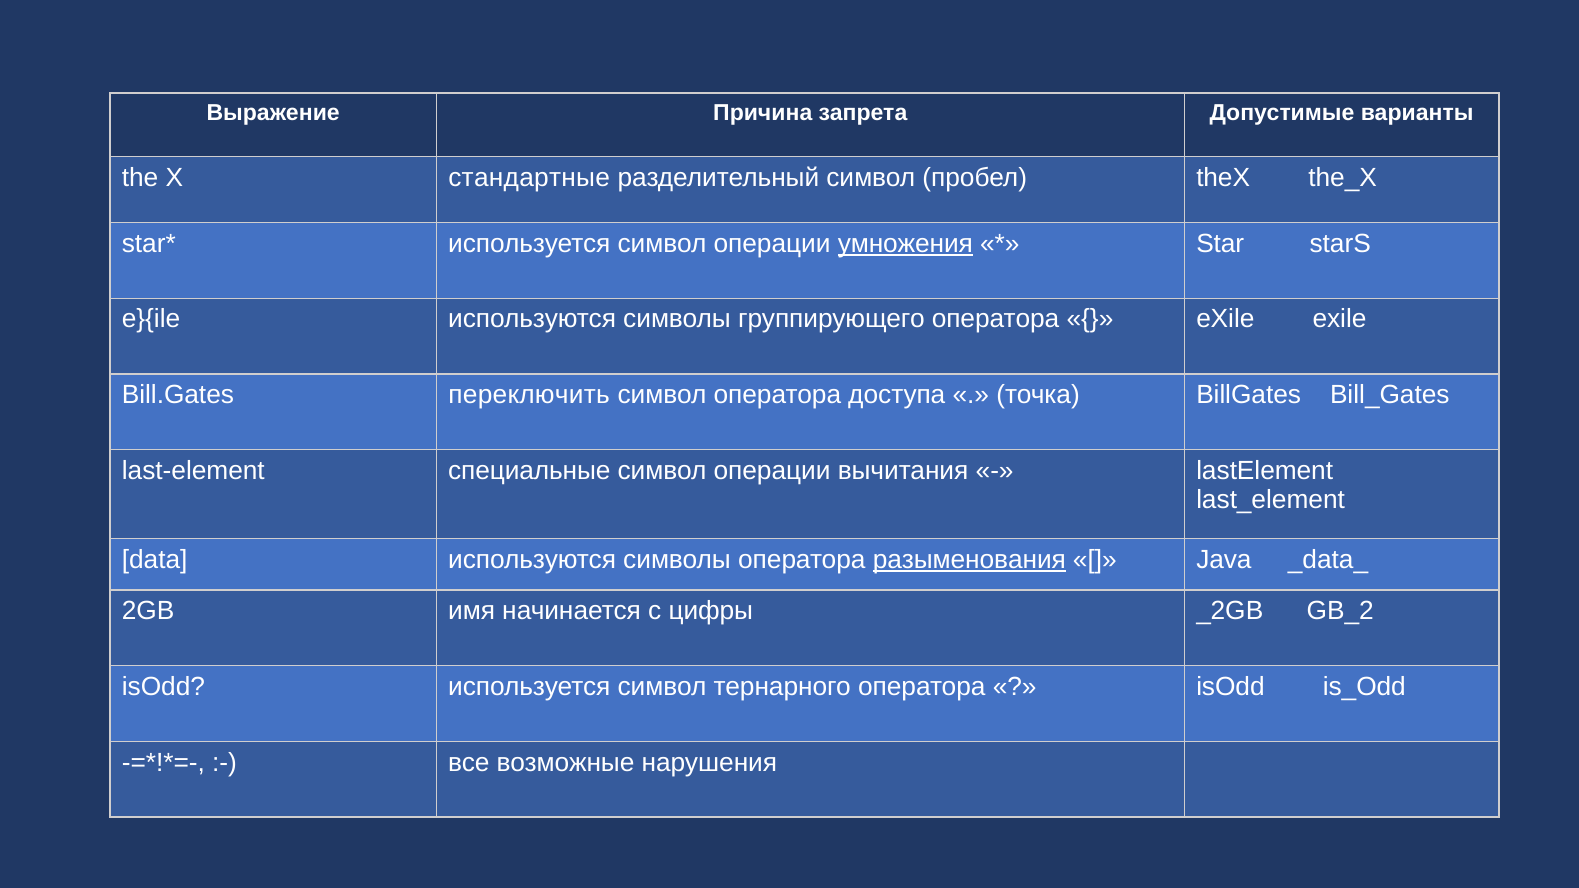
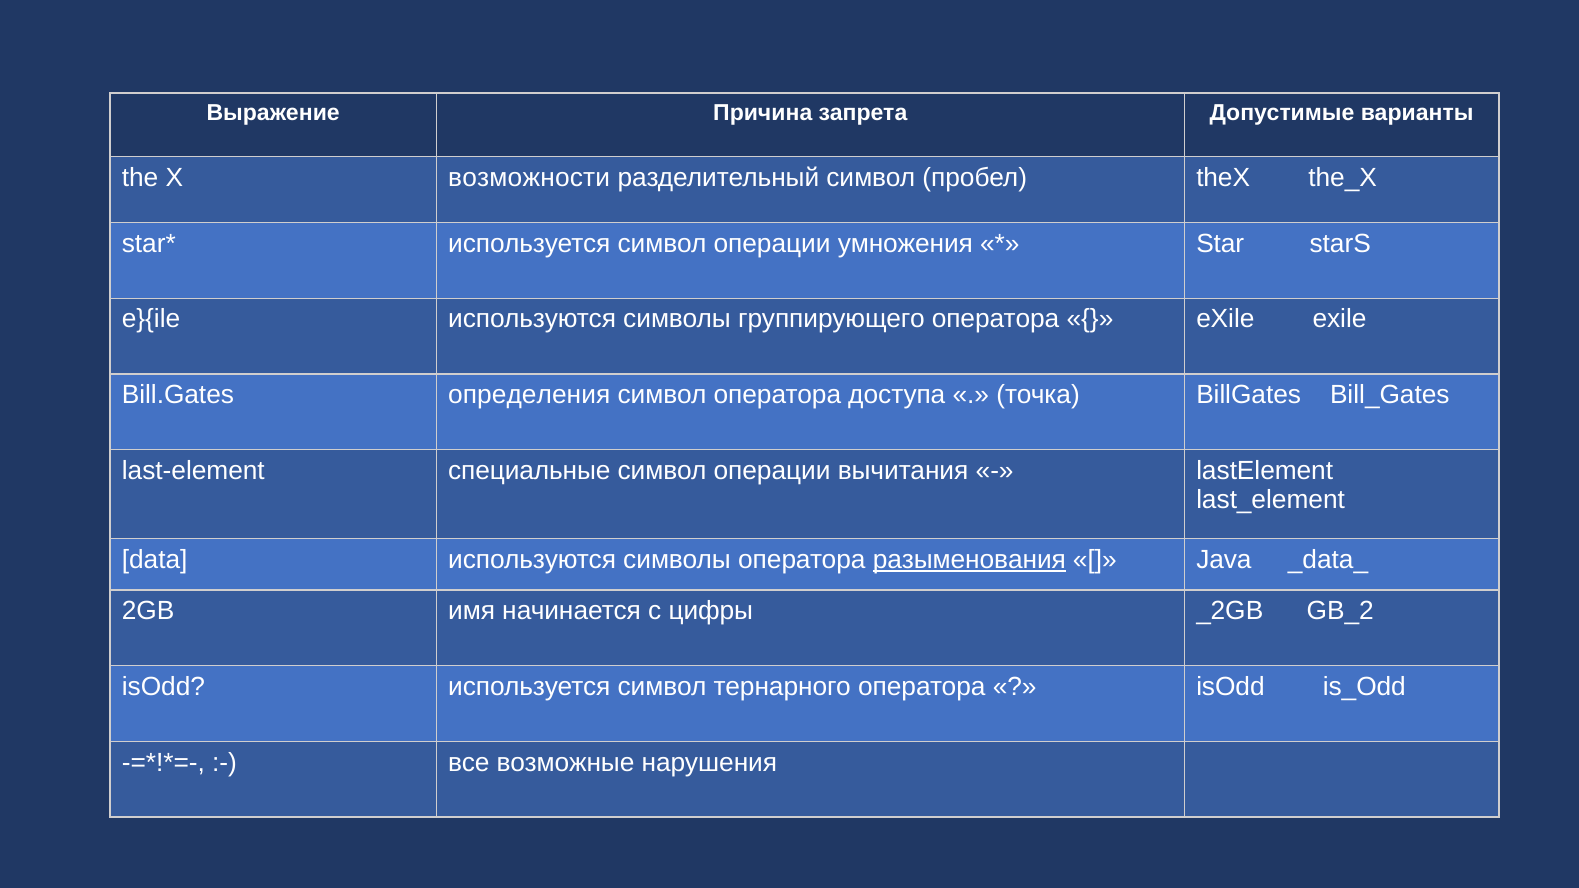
стандартные: стандартные -> возможности (529, 178)
умножения underline: present -> none (905, 244)
переключить: переключить -> определения (529, 395)
